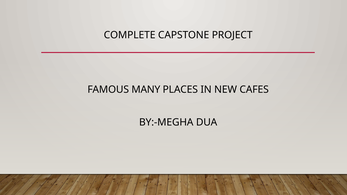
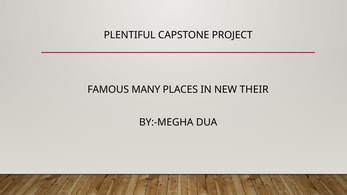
COMPLETE: COMPLETE -> PLENTIFUL (130, 35)
CAFES: CAFES -> THEIR (254, 90)
